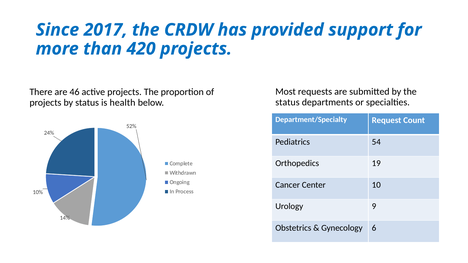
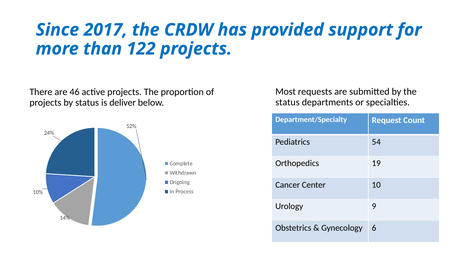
420: 420 -> 122 (141, 49)
health: health -> deliver (123, 103)
